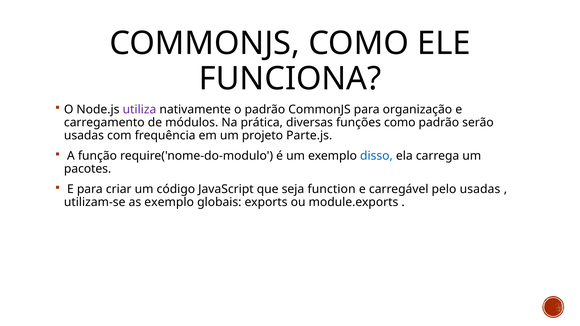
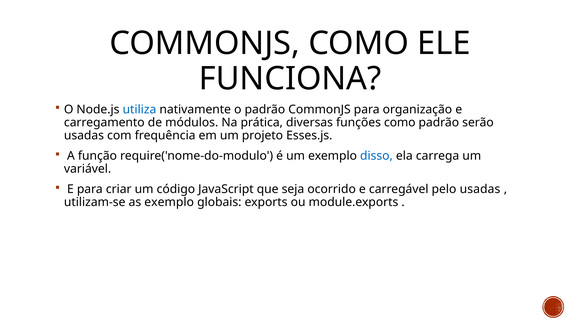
utiliza colour: purple -> blue (139, 110)
Parte.js: Parte.js -> Esses.js (309, 136)
pacotes: pacotes -> variável (88, 169)
function: function -> ocorrido (332, 189)
